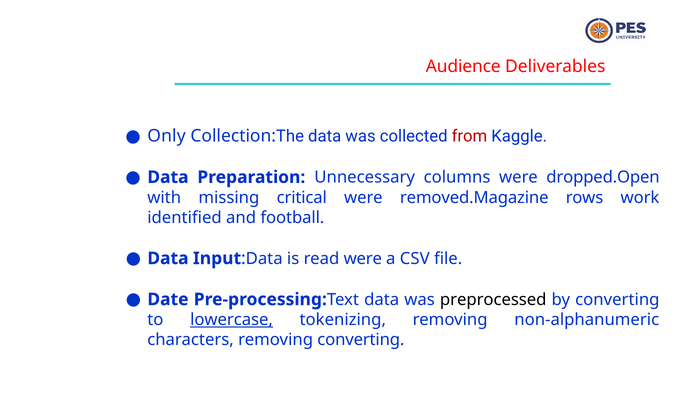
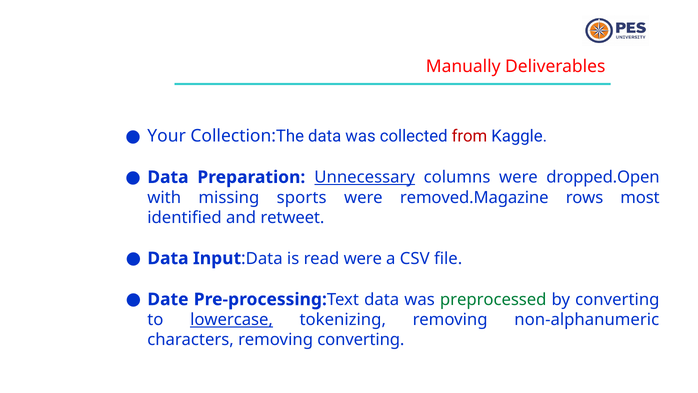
Audience: Audience -> Manually (463, 66)
Only: Only -> Your (167, 136)
Unnecessary underline: none -> present (365, 177)
critical: critical -> sports (302, 197)
work: work -> most (640, 197)
football: football -> retweet (292, 218)
preprocessed colour: black -> green (493, 299)
